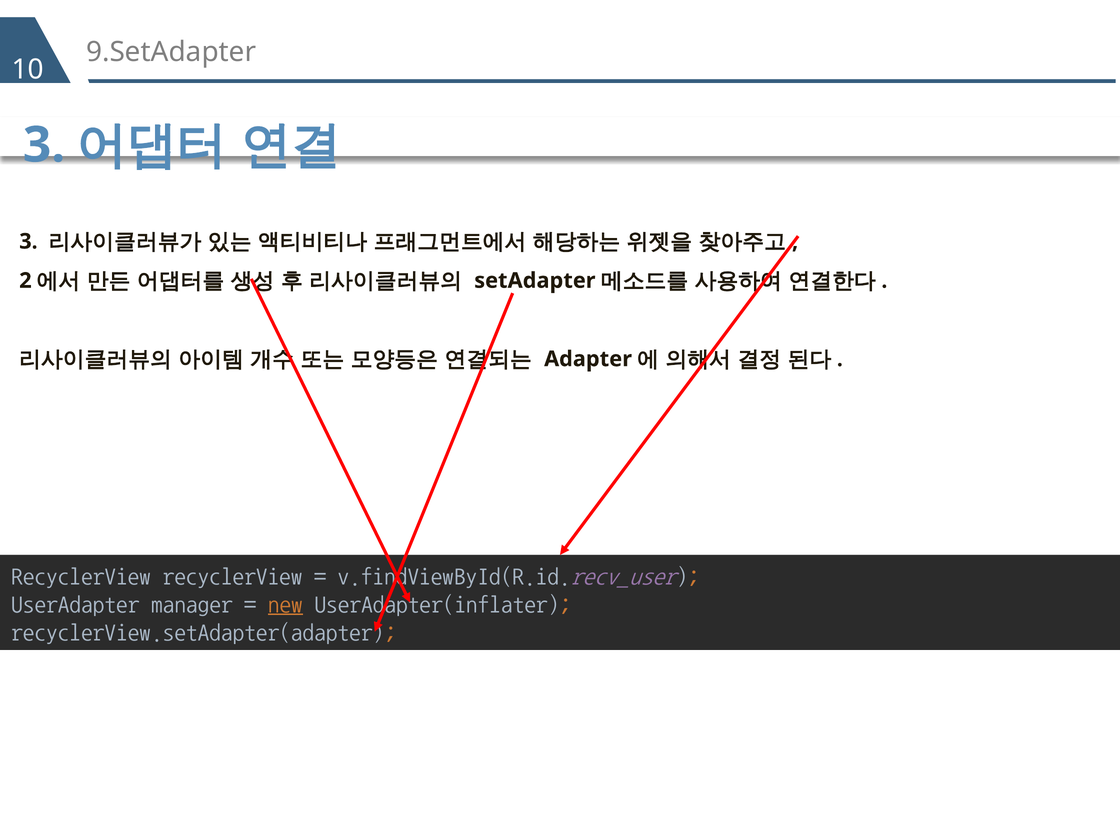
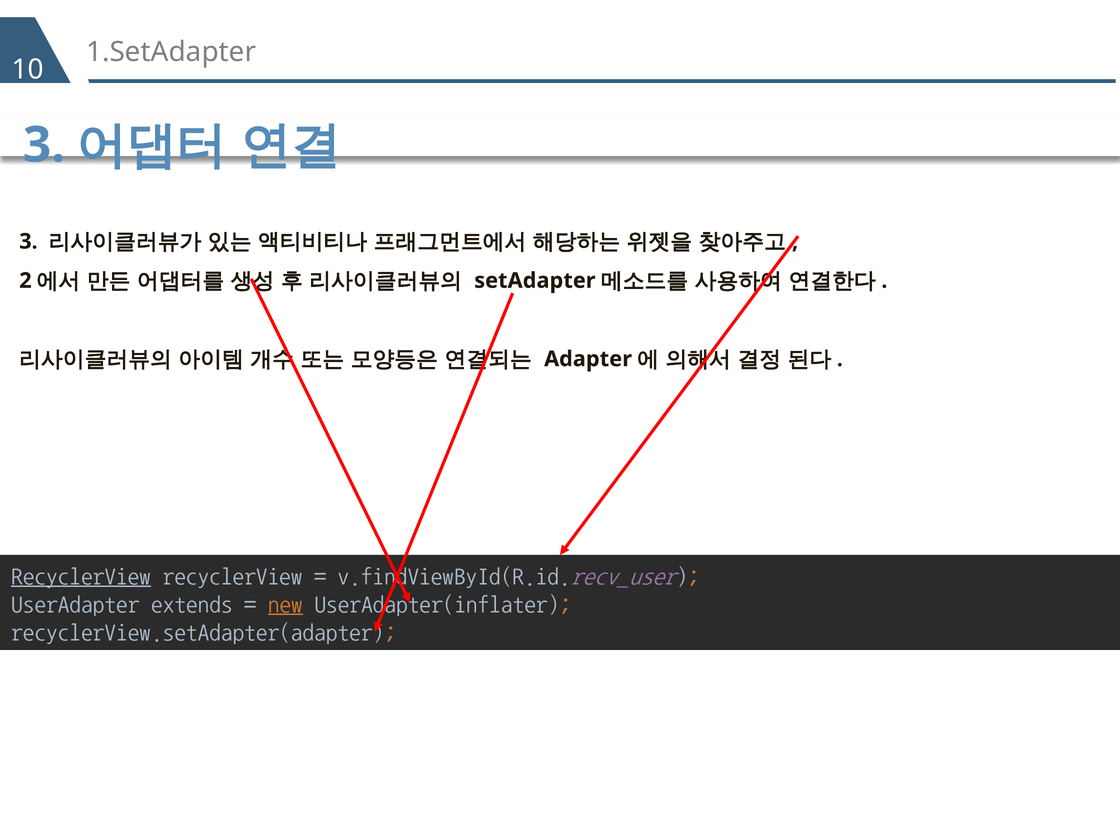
9.SetAdapter: 9.SetAdapter -> 1.SetAdapter (171, 52)
RecyclerView underline: none -> present (81, 576)
manager: manager -> extends (192, 604)
